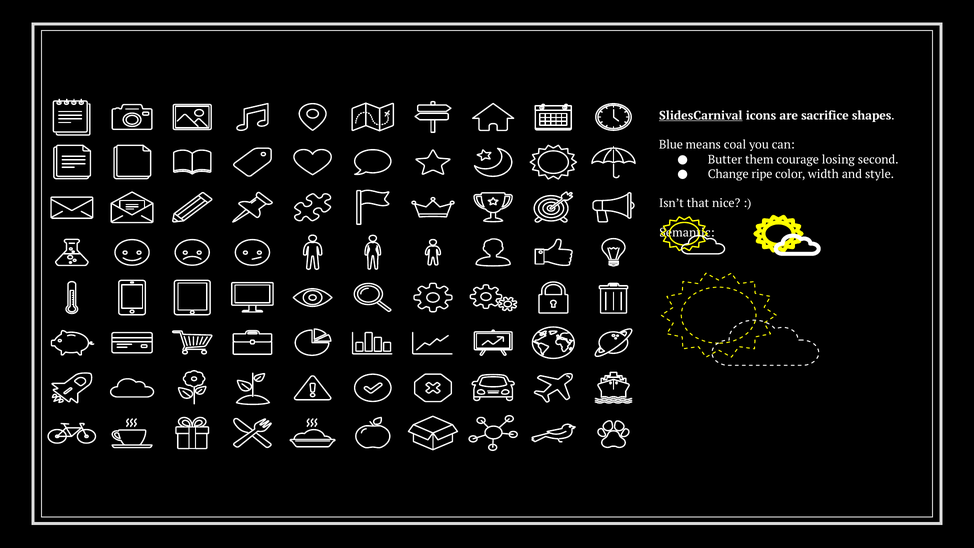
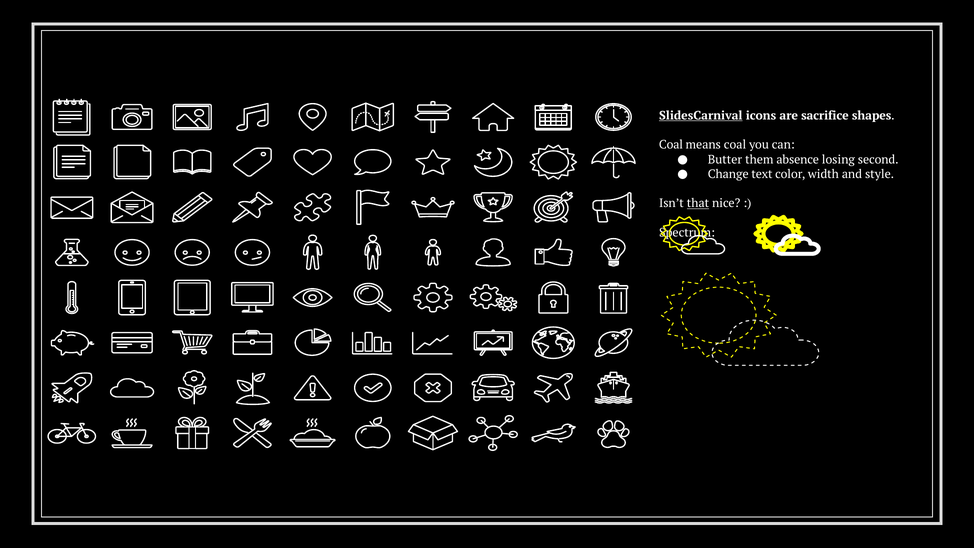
Blue: Blue -> Coal (671, 145)
courage: courage -> absence (798, 159)
ripe: ripe -> text (762, 174)
that underline: none -> present (698, 203)
Semantic: Semantic -> Spectrum (687, 233)
